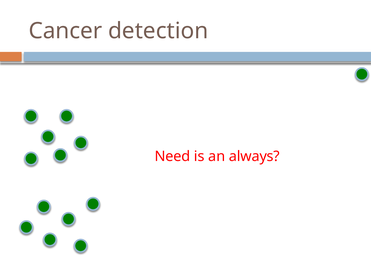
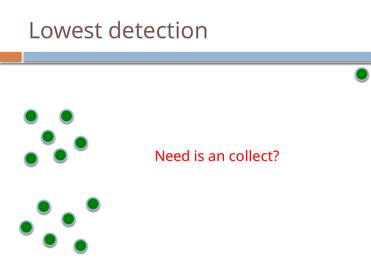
Cancer: Cancer -> Lowest (65, 31)
always: always -> collect (254, 156)
